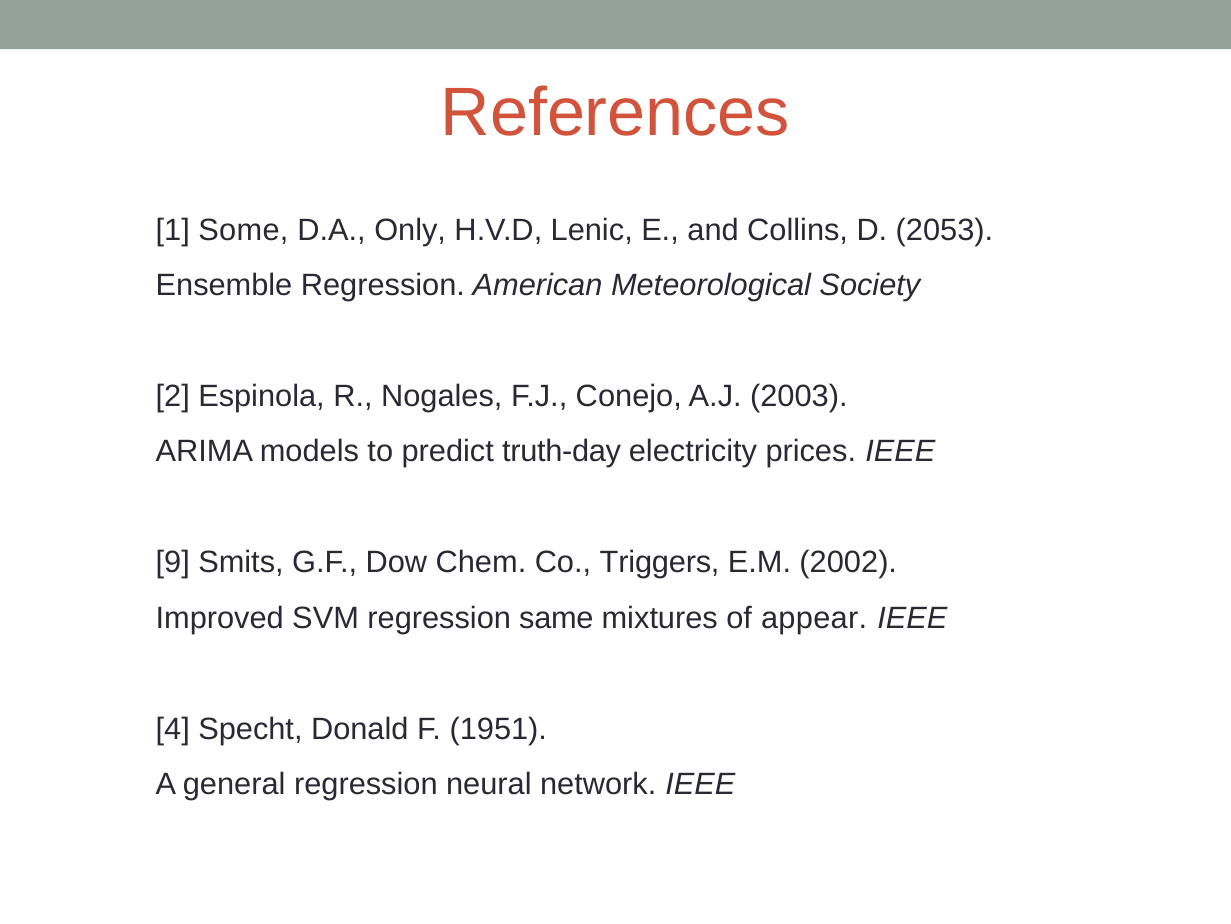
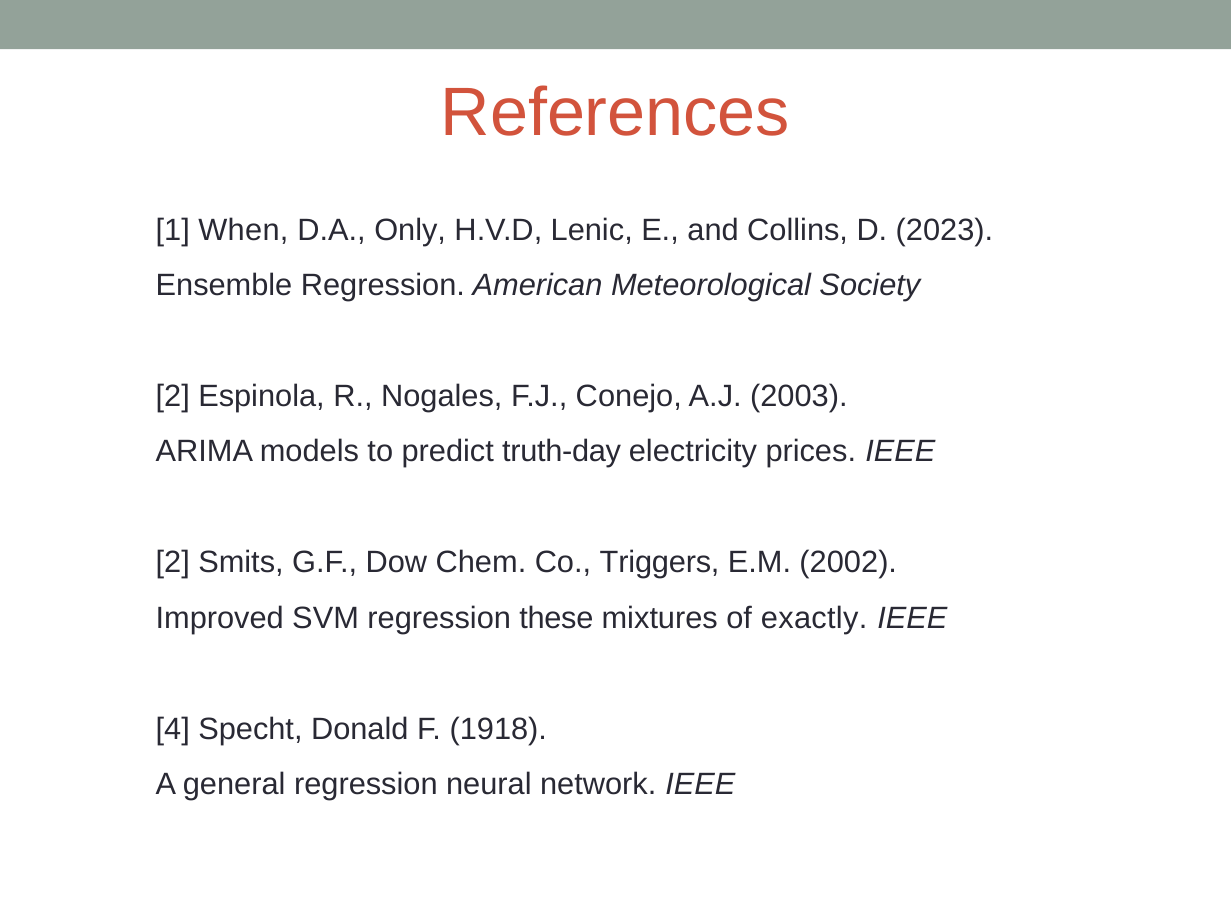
Some: Some -> When (243, 230)
2053: 2053 -> 2023 (944, 230)
9: 9 -> 2 (173, 562)
same: same -> these (556, 618)
appear: appear -> exactly (814, 618)
1951: 1951 -> 1918 (498, 728)
